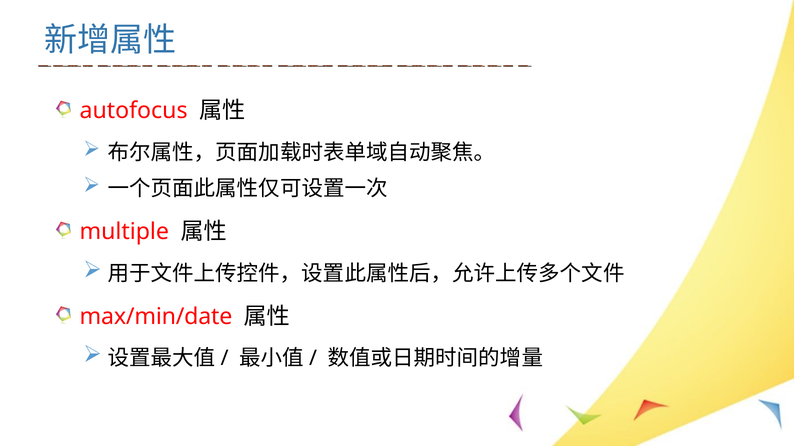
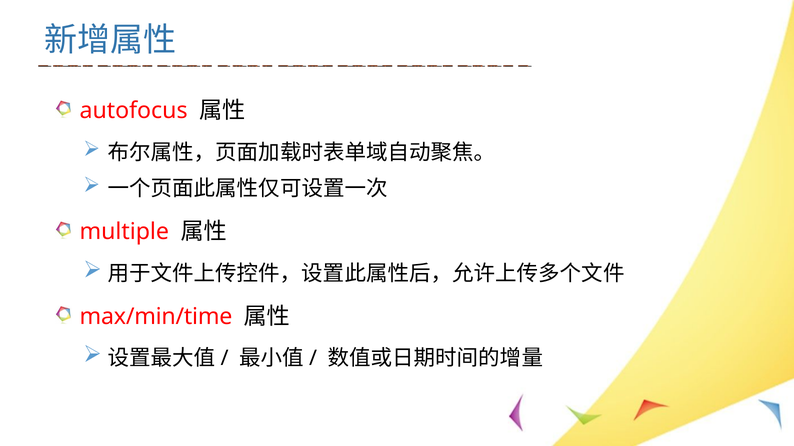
max/min/date: max/min/date -> max/min/time (156, 317)
